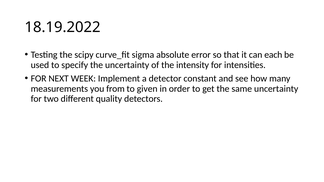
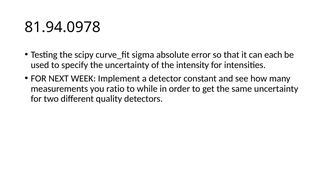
18.19.2022: 18.19.2022 -> 81.94.0978 (63, 27)
from: from -> ratio (115, 89)
given: given -> while (147, 89)
